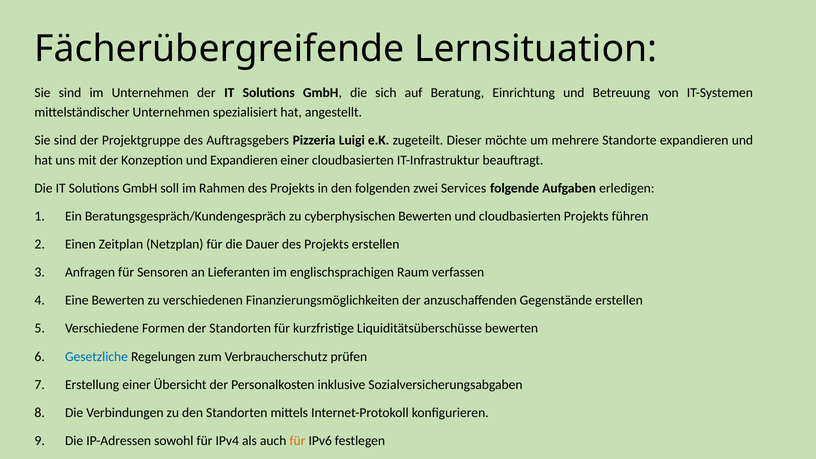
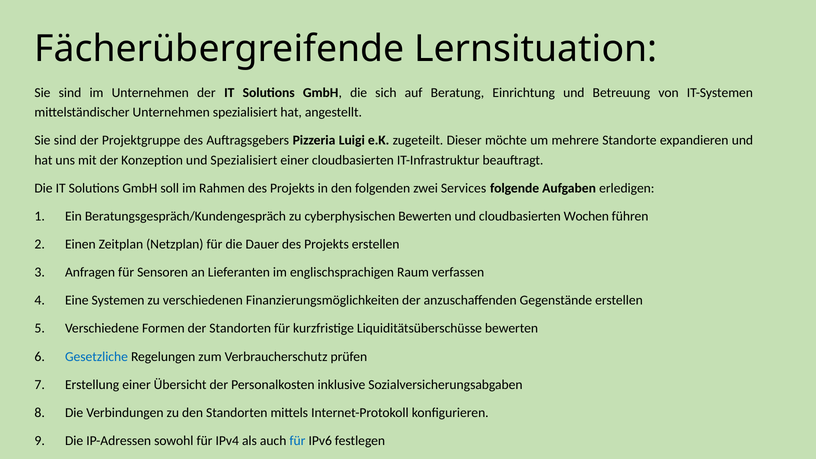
und Expandieren: Expandieren -> Spezialisiert (244, 160)
cloudbasierten Projekts: Projekts -> Wochen (586, 216)
Eine Bewerten: Bewerten -> Systemen (118, 300)
für colour: orange -> blue (297, 441)
